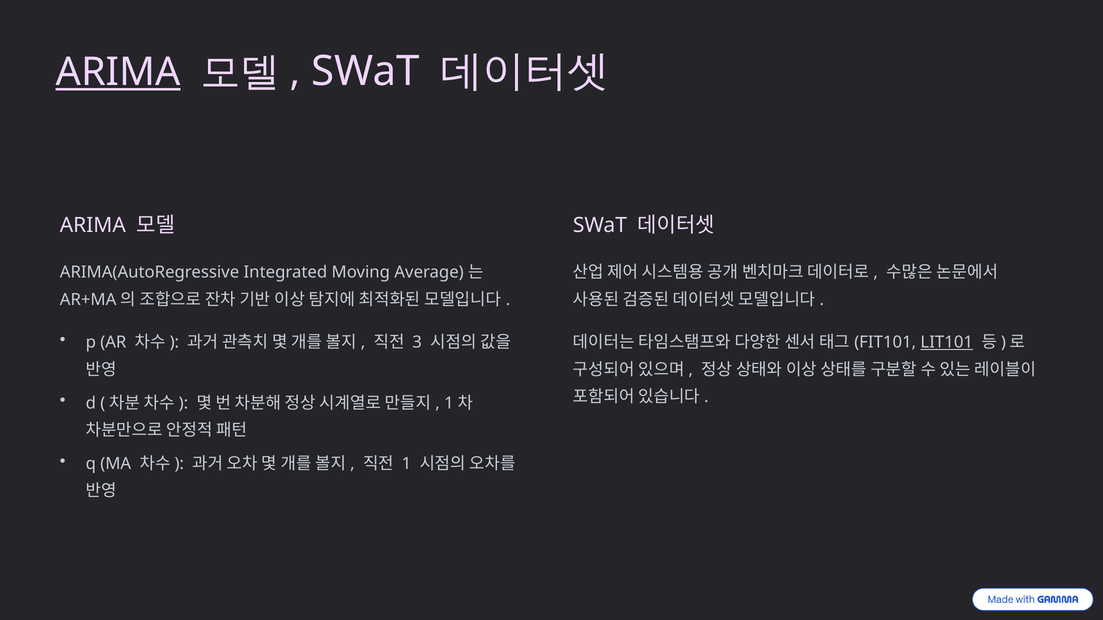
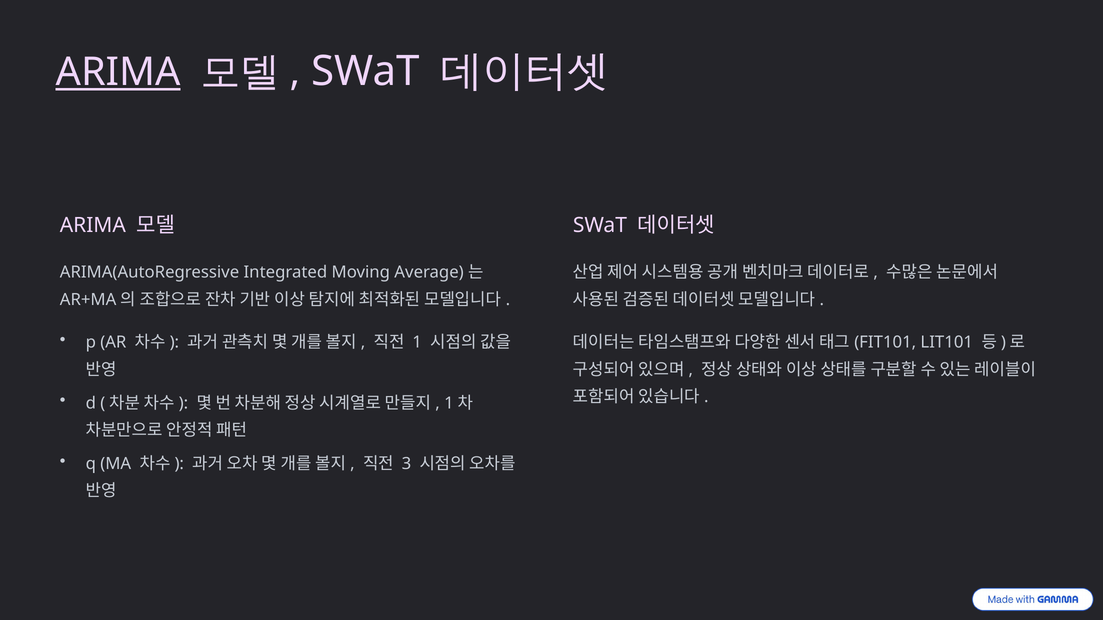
3: 3 -> 1 (417, 343)
LIT101 underline: present -> none (947, 343)
1: 1 -> 3 (406, 464)
